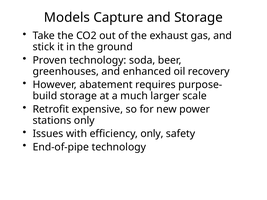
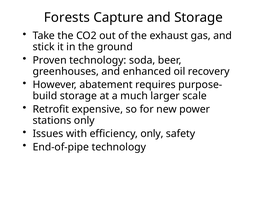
Models: Models -> Forests (67, 18)
